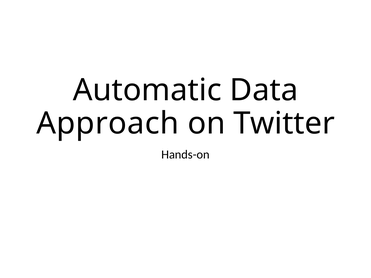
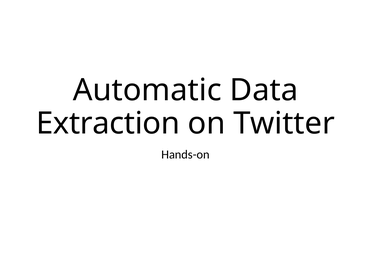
Approach: Approach -> Extraction (108, 124)
